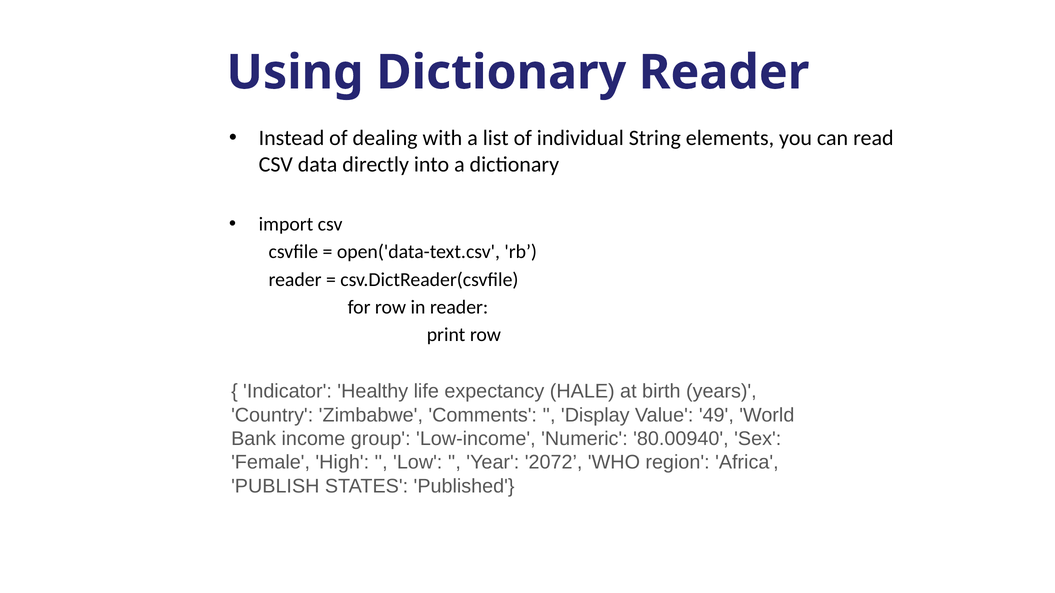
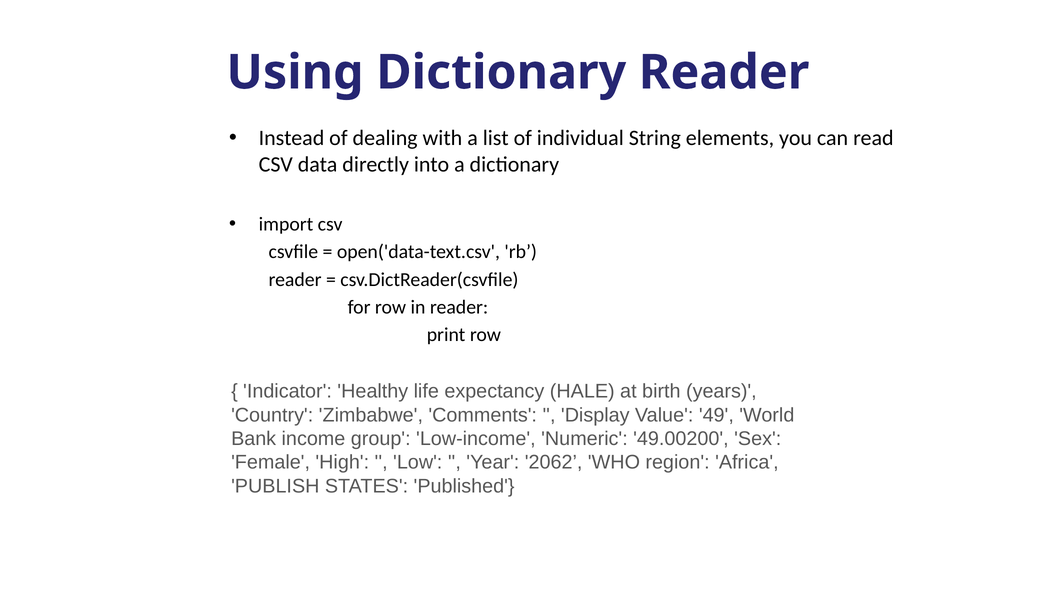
80.00940: 80.00940 -> 49.00200 (681, 439)
2072: 2072 -> 2062 (554, 463)
